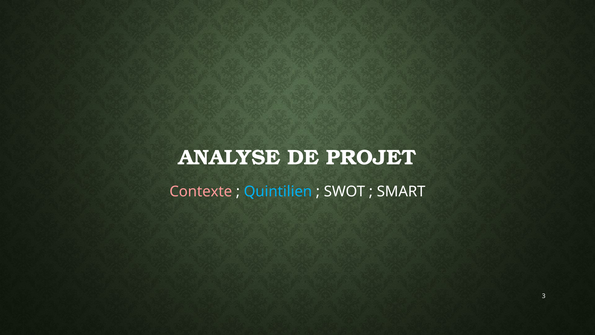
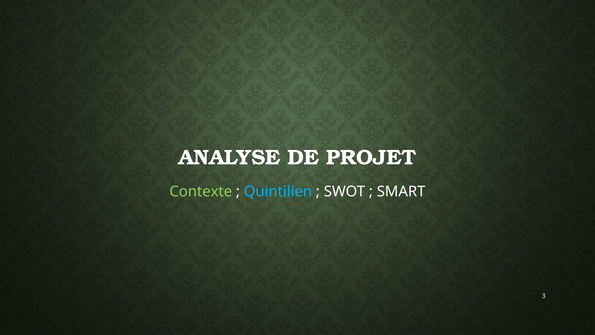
Contexte colour: pink -> light green (201, 192)
